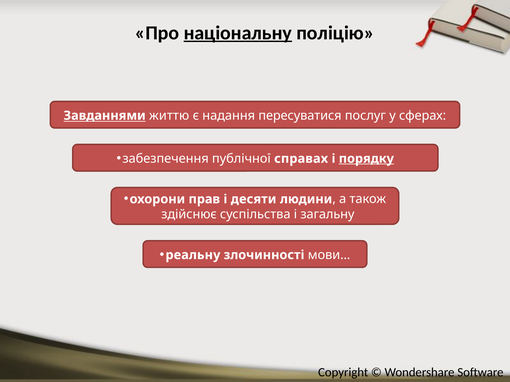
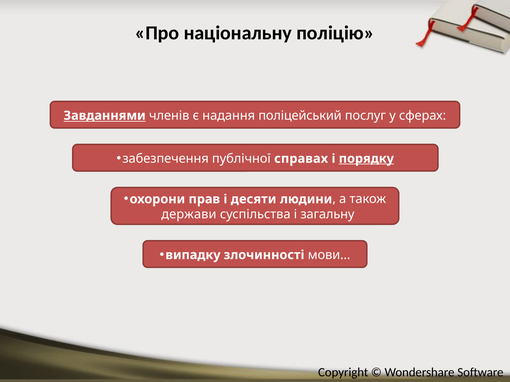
національну underline: present -> none (238, 33)
життю: життю -> членів (169, 116)
пересуватися: пересуватися -> поліцейський (300, 116)
здійснює: здійснює -> держави (189, 215)
реальну: реальну -> випадку (193, 255)
